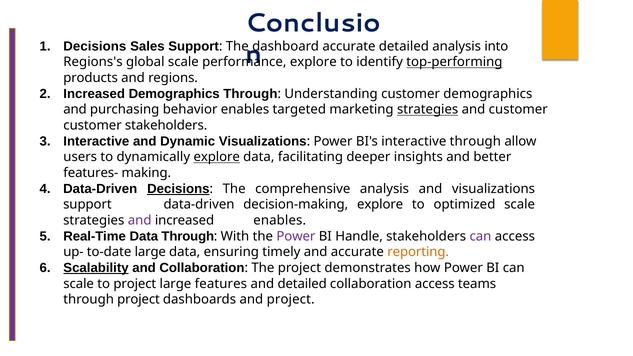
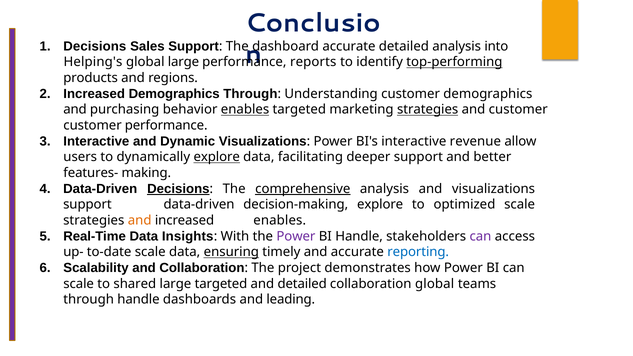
Regions's: Regions's -> Helping's (93, 62)
global scale: scale -> large (183, 62)
explore: explore -> reports (313, 62)
enables underline: none -> present (245, 110)
customer stakeholders: stakeholders -> performance (166, 125)
interactive through: through -> revenue (475, 141)
deeper insights: insights -> support (418, 157)
comprehensive underline: none -> present (303, 189)
and colour: purple -> orange (140, 220)
Data Through: Through -> Insights (188, 236)
to-date large: large -> scale (150, 252)
ensuring underline: none -> present (231, 252)
reporting colour: orange -> blue (418, 252)
Scalability underline: present -> none (96, 268)
to project: project -> shared (135, 284)
large features: features -> targeted (221, 284)
collaboration access: access -> global (435, 284)
through project: project -> handle (138, 300)
and project: project -> leading (291, 300)
